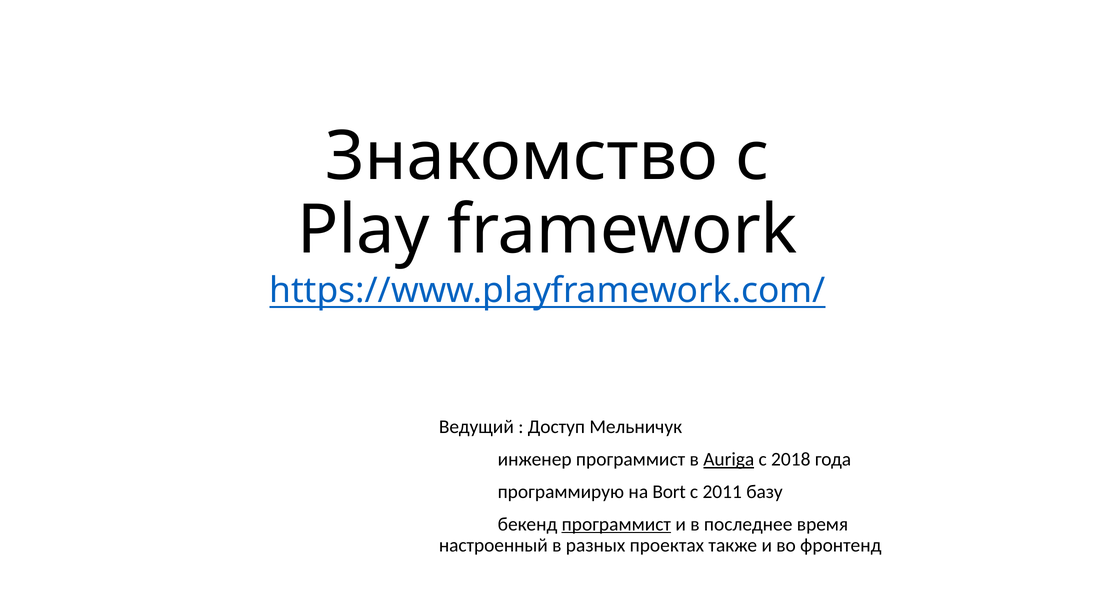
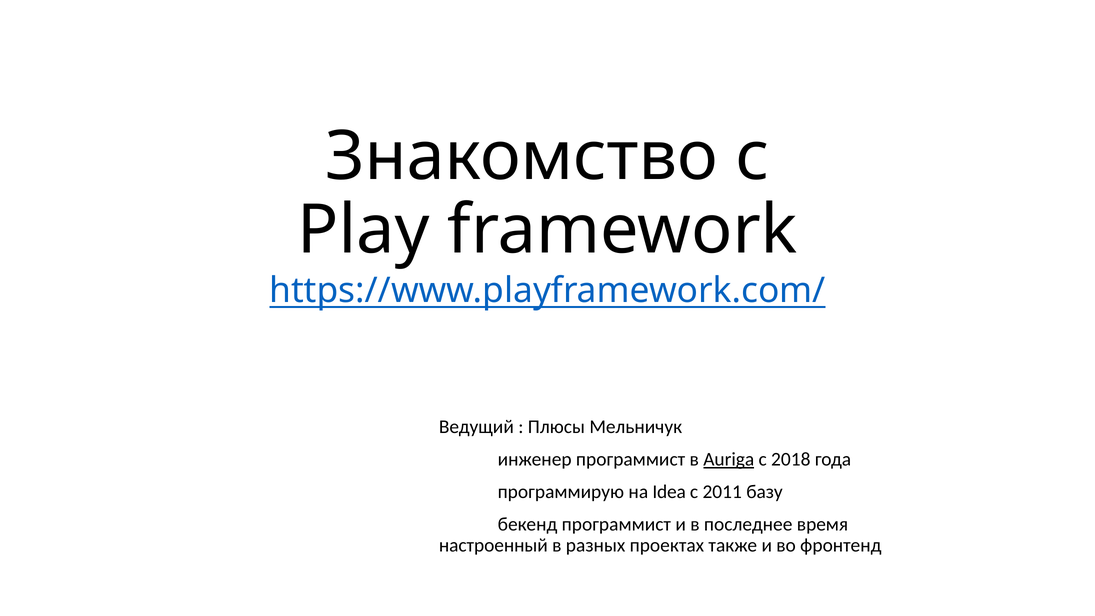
Доступ: Доступ -> Плюсы (556, 427)
Bort: Bort -> Idea (669, 492)
программист underline: present -> none (616, 524)
